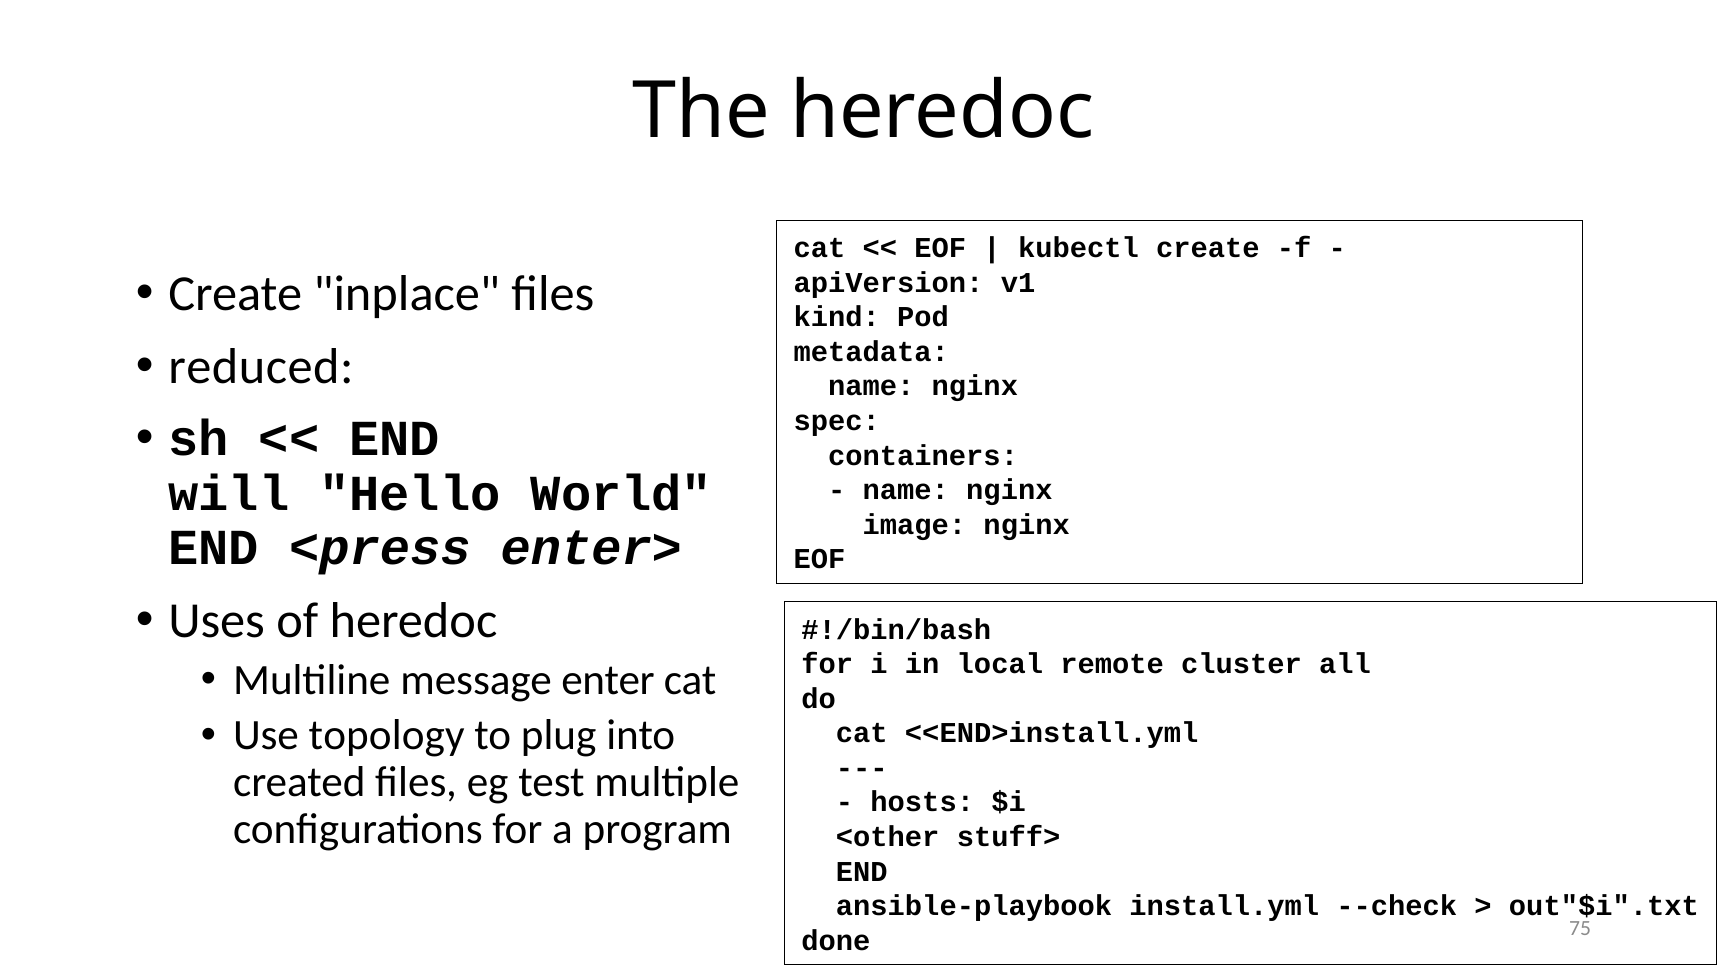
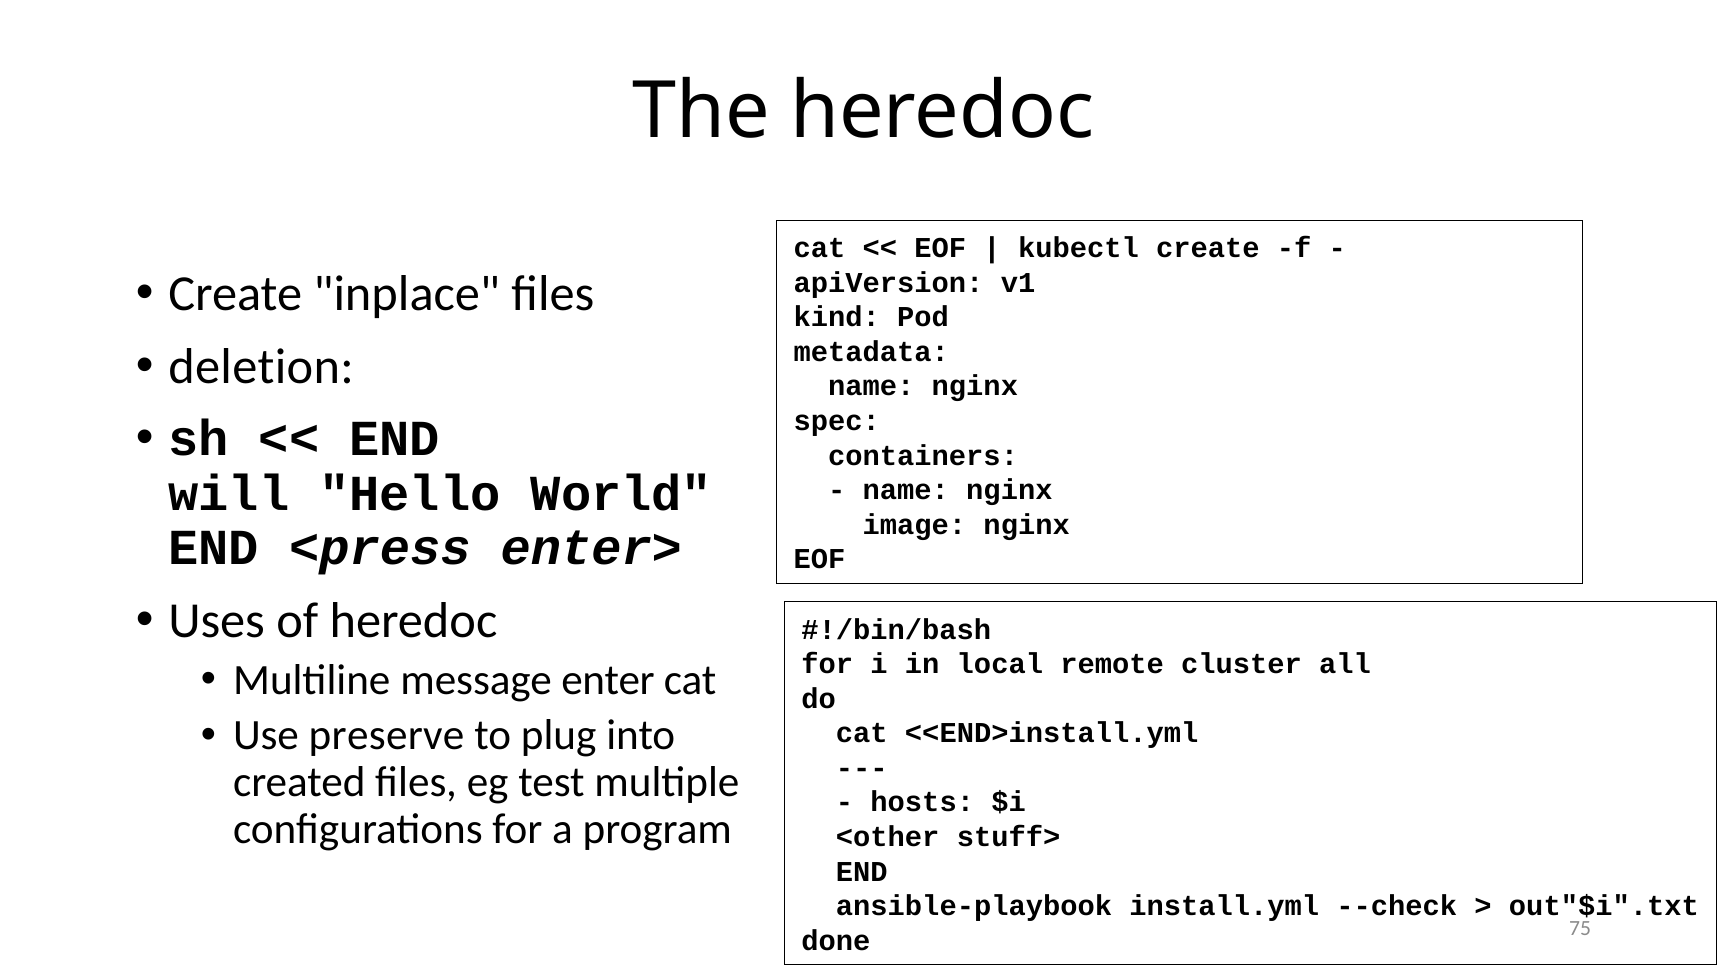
reduced: reduced -> deletion (261, 367)
topology: topology -> preserve (387, 735)
